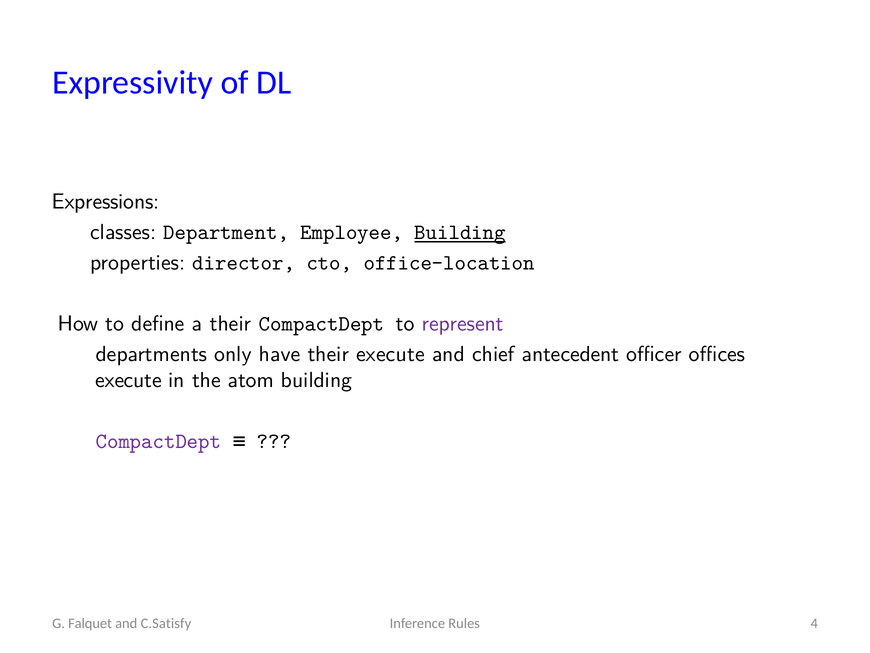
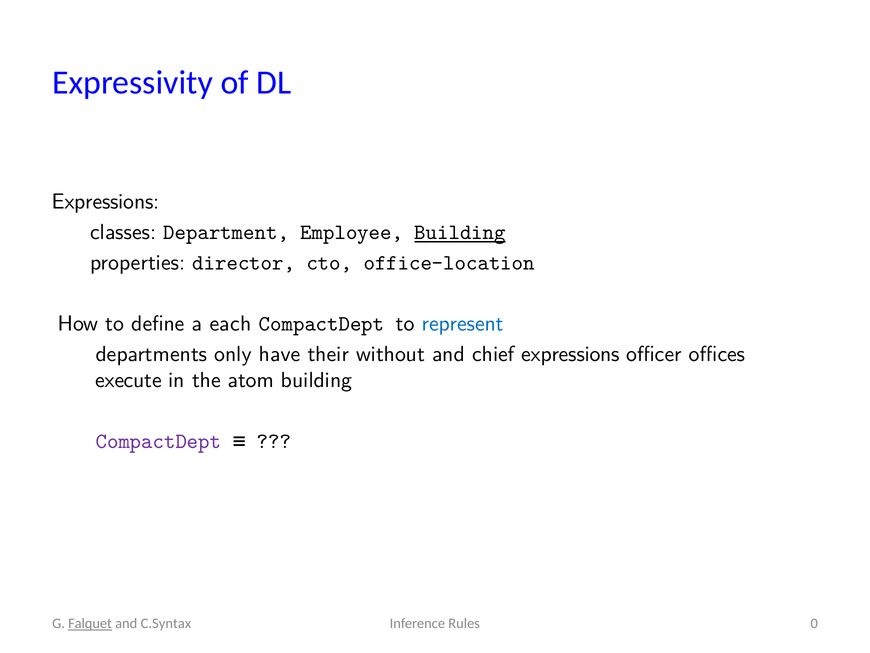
a their: their -> each (230, 323)
represent colour: purple -> blue (463, 323)
their execute: execute -> without (391, 354)
chief antecedent: antecedent -> expressions (571, 354)
4: 4 -> 0 (814, 623)
Falquet underline: none -> present (90, 623)
C.Satisfy: C.Satisfy -> C.Syntax (166, 623)
